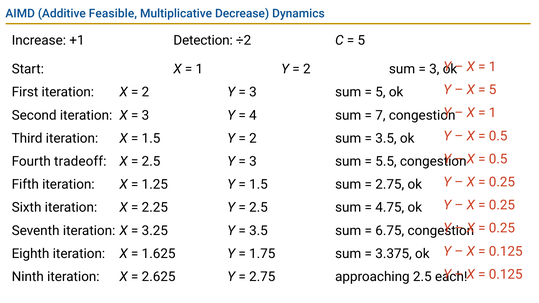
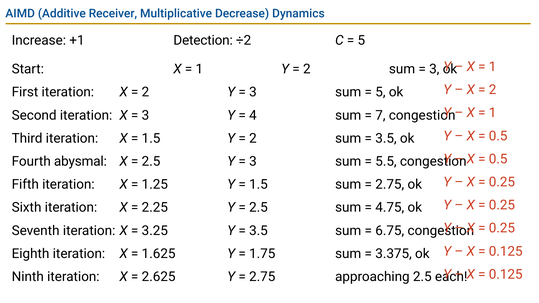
Feasible: Feasible -> Receiver (113, 13)
5: 5 -> 2 (493, 90)
tradeoff: tradeoff -> abysmal (80, 161)
